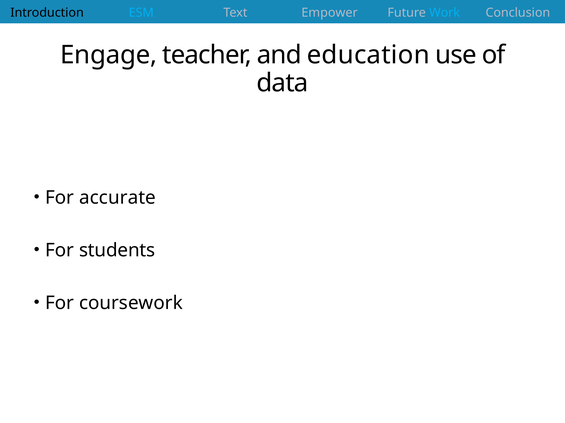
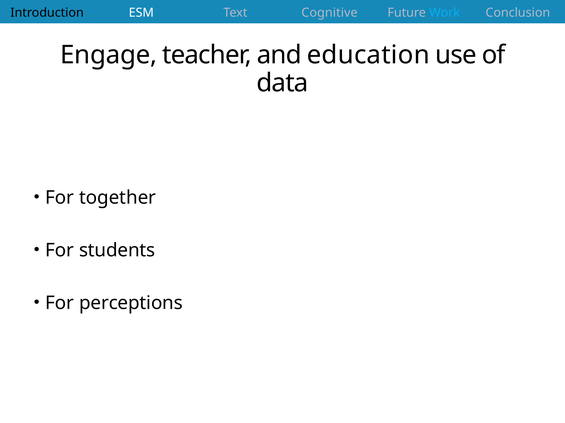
ESM colour: light blue -> white (141, 13)
Empower: Empower -> Cognitive (330, 13)
accurate: accurate -> together (118, 198)
coursework: coursework -> perceptions (131, 304)
